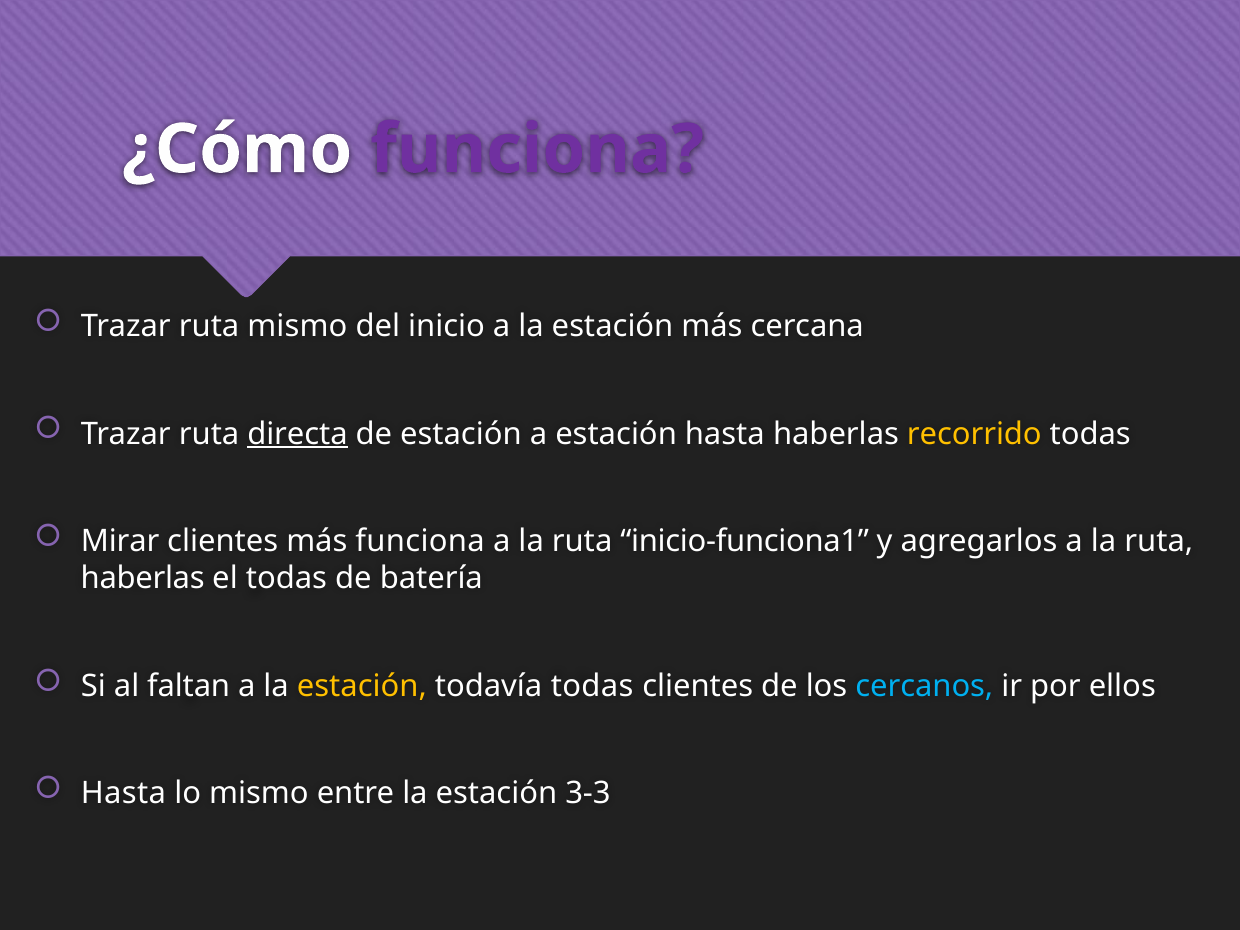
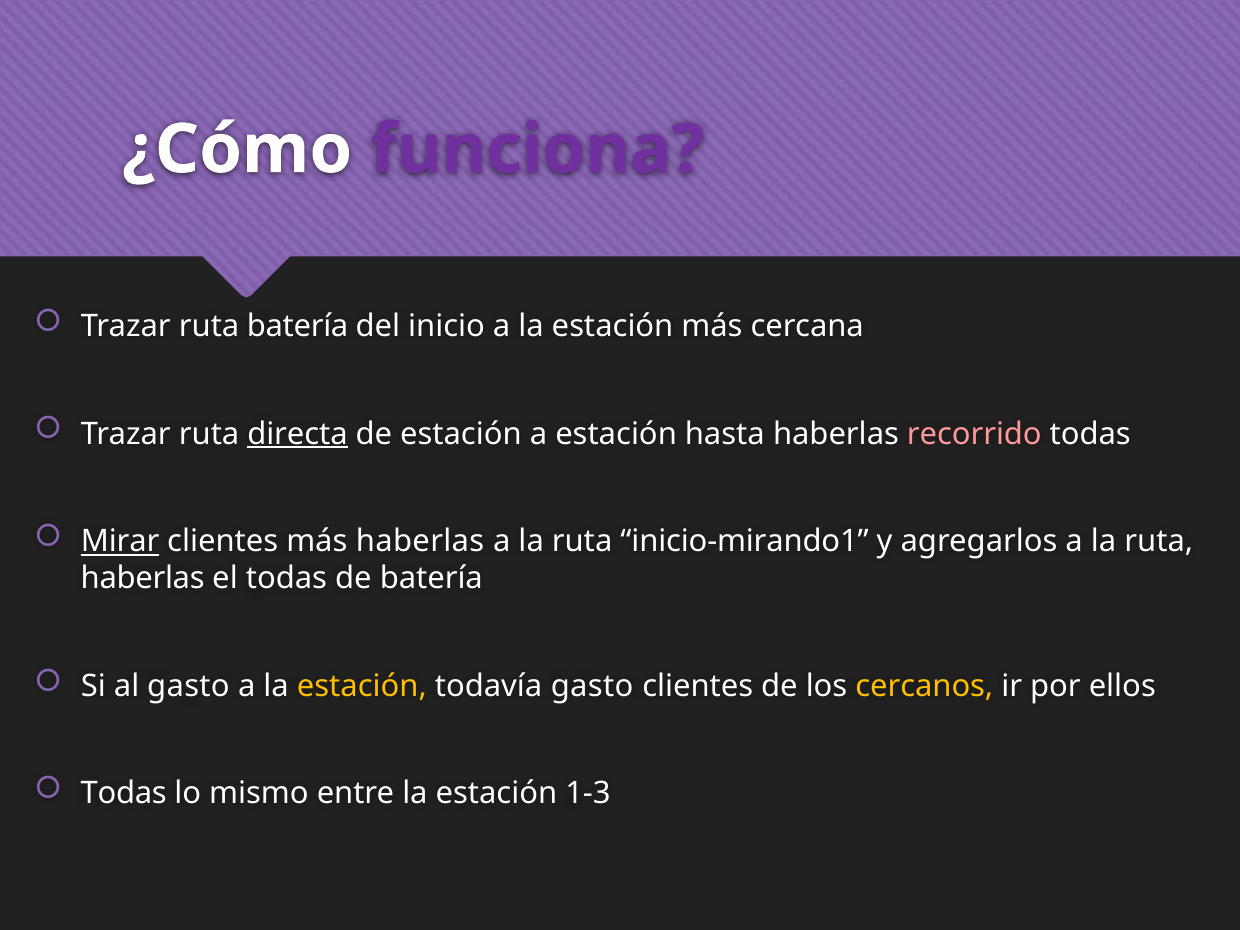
ruta mismo: mismo -> batería (298, 326)
recorrido colour: yellow -> pink (974, 434)
Mirar underline: none -> present (120, 541)
más funciona: funciona -> haberlas (420, 541)
inicio-funciona1: inicio-funciona1 -> inicio-mirando1 (745, 541)
al faltan: faltan -> gasto (188, 686)
todavía todas: todas -> gasto (592, 686)
cercanos colour: light blue -> yellow (924, 686)
Hasta: Hasta -> Todas (124, 794)
3-3: 3-3 -> 1-3 (588, 794)
